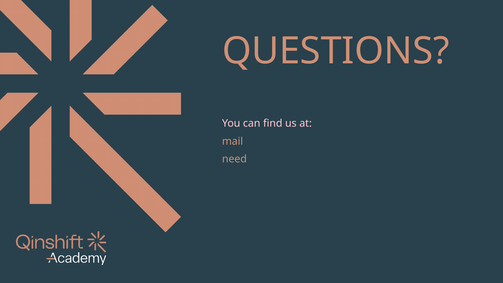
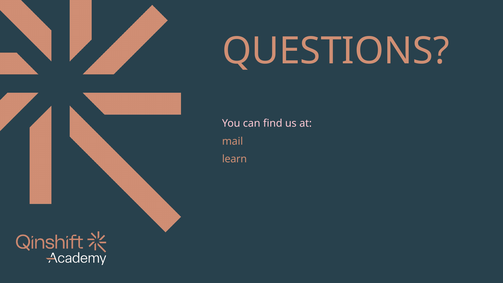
need: need -> learn (234, 159)
